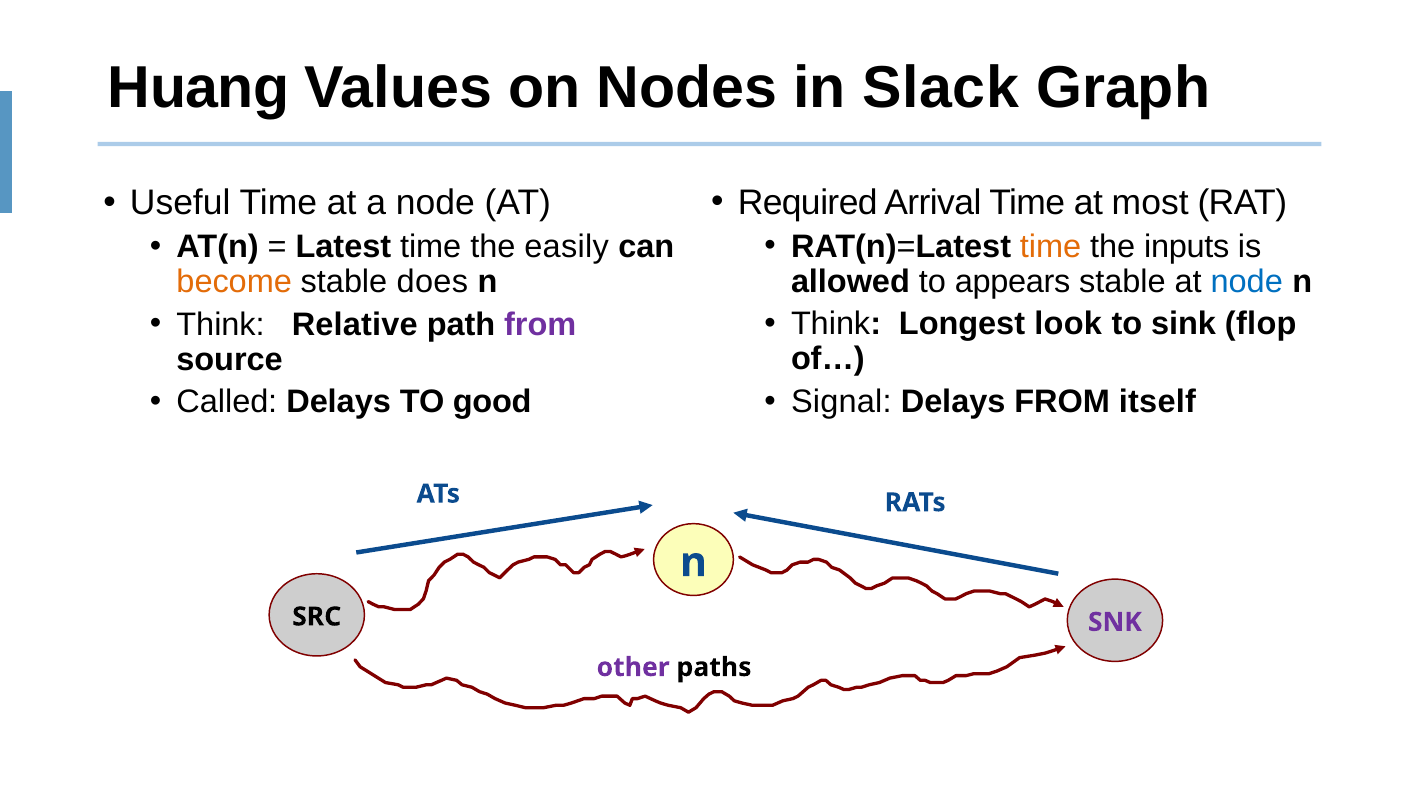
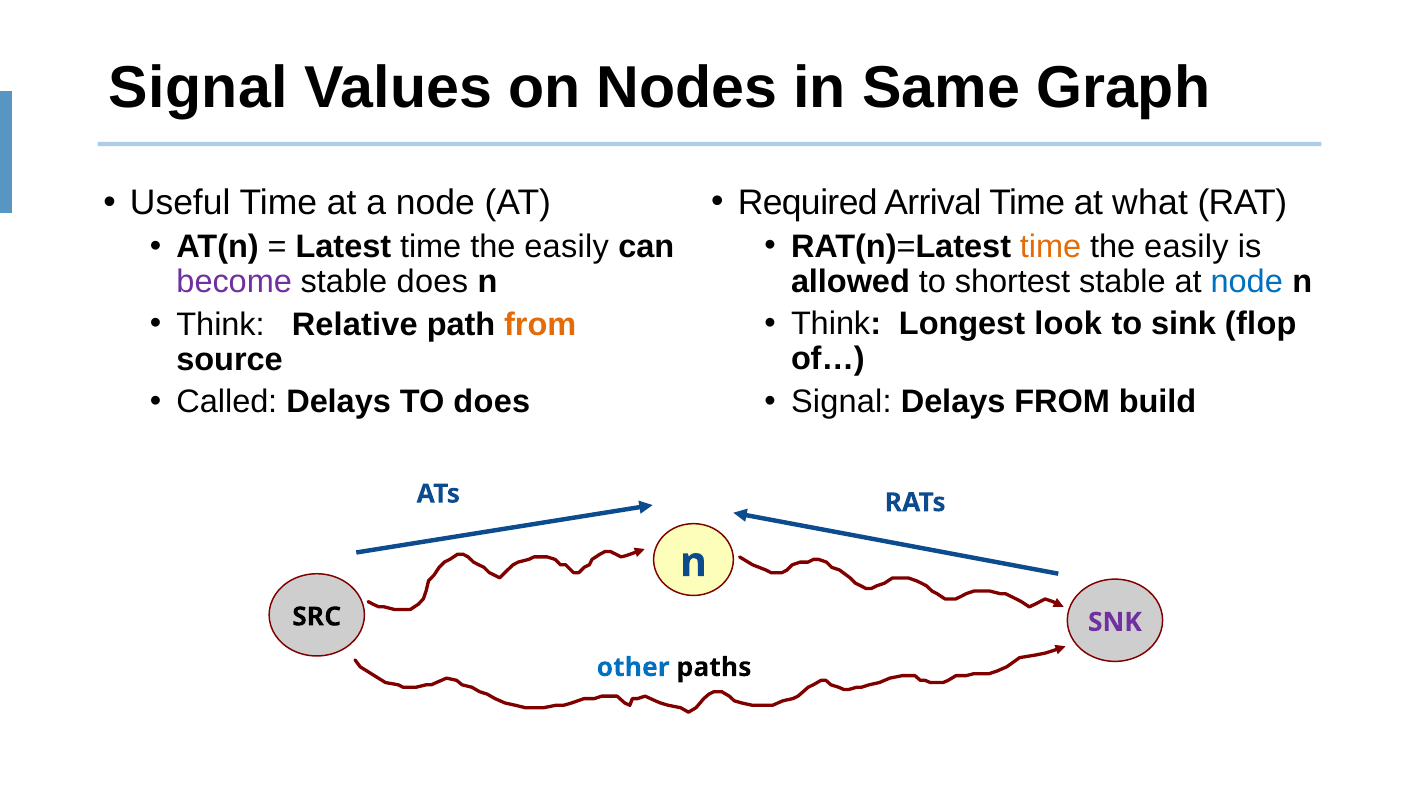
Huang: Huang -> Signal (198, 88)
Slack: Slack -> Same (941, 88)
most: most -> what (1150, 202)
inputs: inputs -> easily (1186, 246)
appears: appears -> shortest (1013, 282)
become colour: orange -> purple (234, 282)
from colour: purple -> orange (540, 324)
itself: itself -> build (1158, 402)
TO good: good -> does (492, 402)
other colour: purple -> blue (633, 667)
